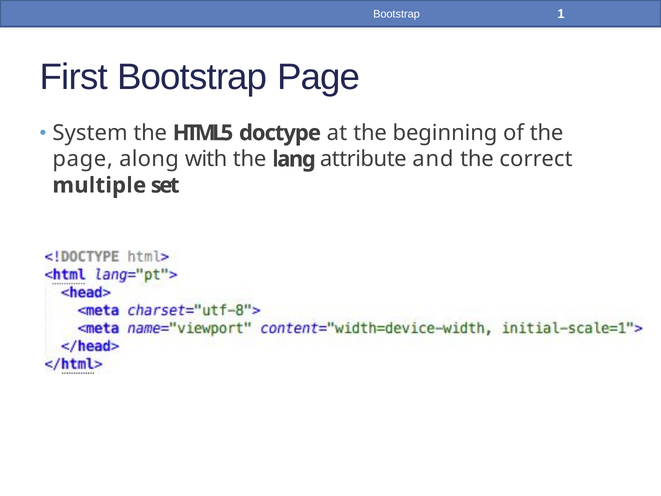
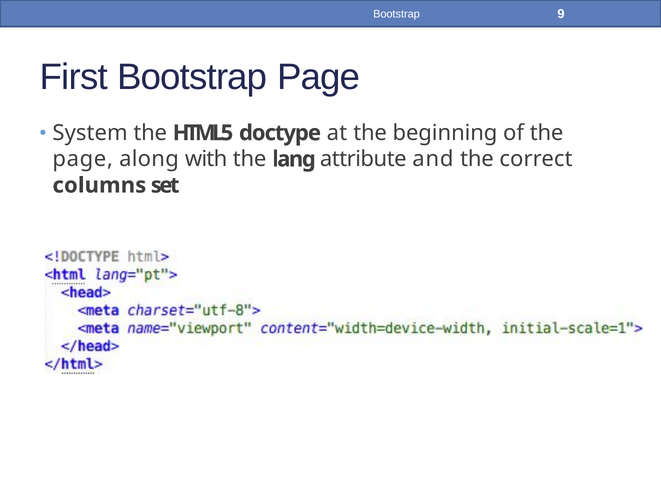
1: 1 -> 9 (561, 14)
multiple: multiple -> columns (99, 185)
